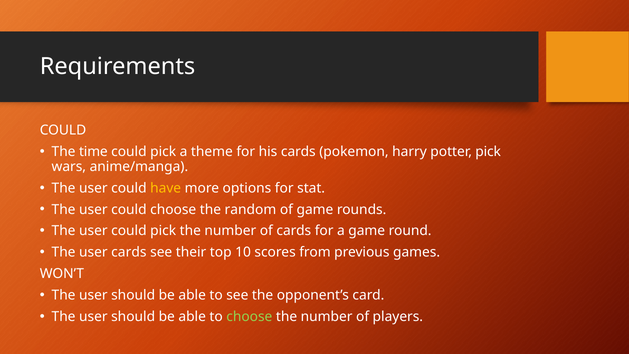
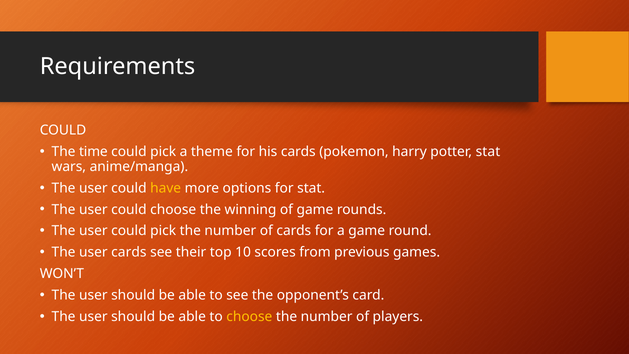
potter pick: pick -> stat (488, 152)
random: random -> winning (250, 209)
choose colour: light green -> yellow (249, 316)
